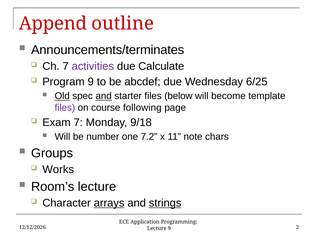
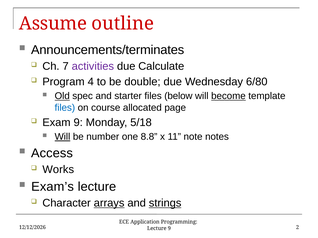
Append: Append -> Assume (53, 24)
Program 9: 9 -> 4 (91, 82)
abcdef: abcdef -> double (142, 82)
6/25: 6/25 -> 6/80 (257, 82)
and underline: present -> none (104, 96)
become underline: none -> present (228, 96)
files colour: purple -> blue (65, 108)
following: following -> allocated (142, 108)
Exam 7: 7 -> 9 (78, 123)
9/18: 9/18 -> 5/18 (141, 123)
Will underline: none -> present (62, 137)
7.2: 7.2 -> 8.8 (149, 137)
chars: chars -> notes (217, 137)
Groups: Groups -> Access (52, 153)
Room’s: Room’s -> Exam’s (53, 187)
